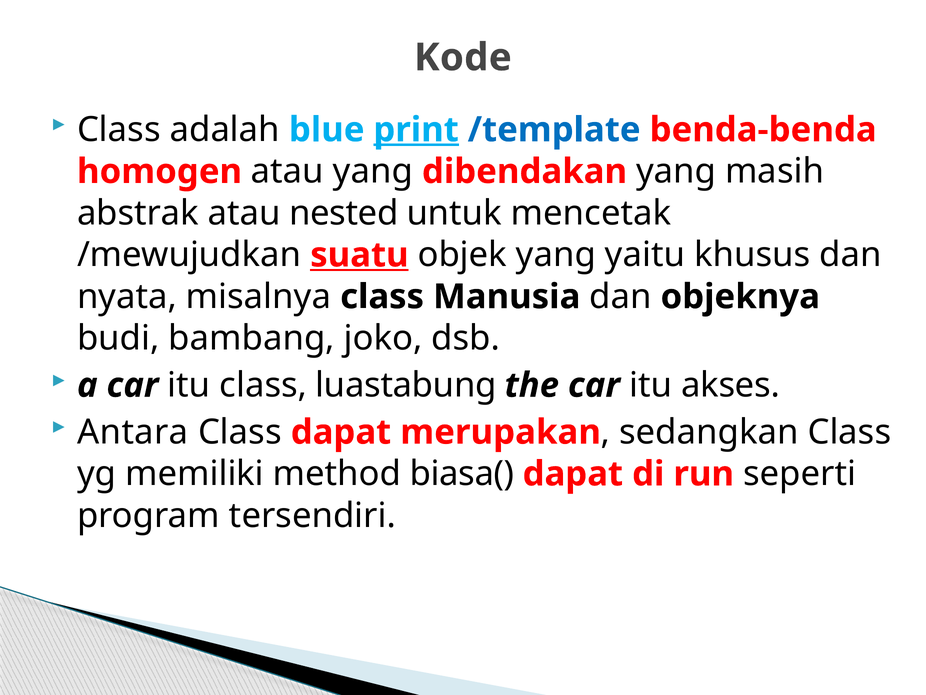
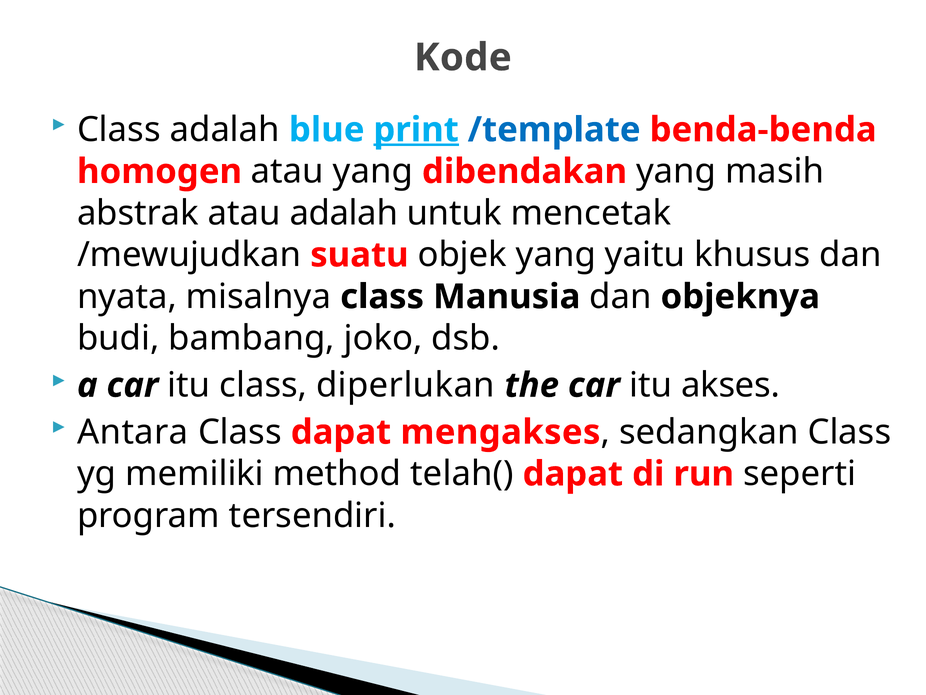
atau nested: nested -> adalah (344, 213)
suatu underline: present -> none (359, 255)
luastabung: luastabung -> diperlukan (406, 385)
merupakan: merupakan -> mengakses (500, 432)
biasa(: biasa( -> telah( (462, 474)
